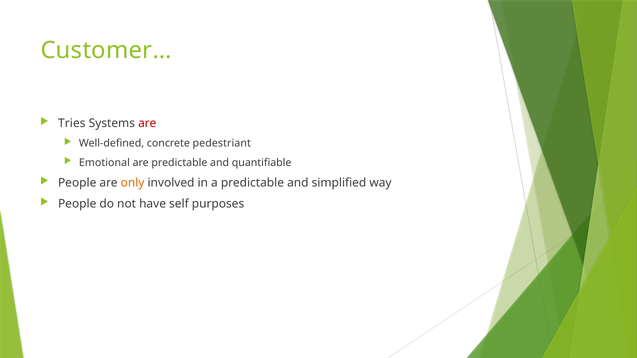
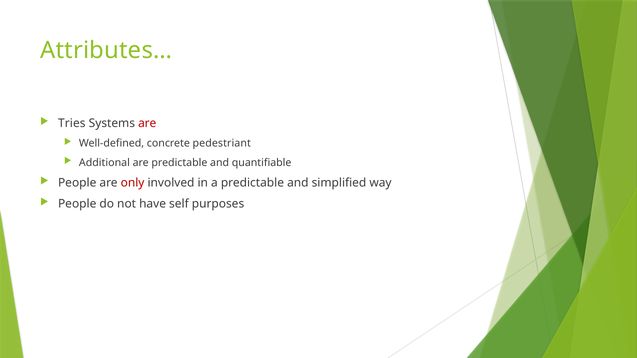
Customer…: Customer… -> Attributes… (106, 50)
Emotional: Emotional -> Additional (104, 163)
only colour: orange -> red (133, 183)
